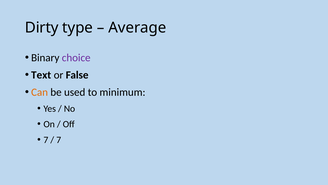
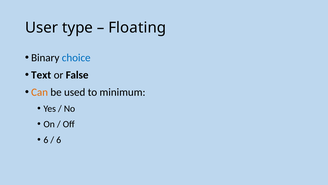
Dirty: Dirty -> User (42, 28)
Average: Average -> Floating (137, 28)
choice colour: purple -> blue (76, 58)
7: 7 -> 6 (46, 140)
7: 7 -> 6 (59, 140)
